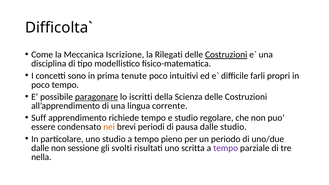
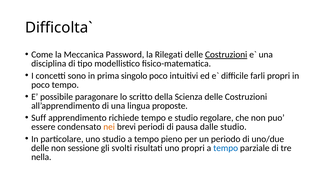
Iscrizione: Iscrizione -> Password (125, 55)
tenute: tenute -> singolo (134, 76)
paragonare underline: present -> none (97, 97)
iscritti: iscritti -> scritto (141, 97)
corrente: corrente -> proposte (170, 106)
dalle: dalle -> delle (40, 148)
uno scritta: scritta -> propri (193, 148)
tempo colour: purple -> blue (226, 148)
